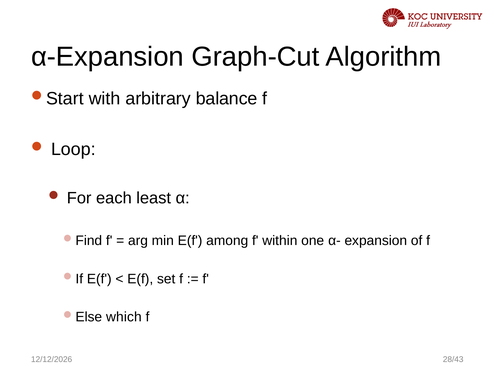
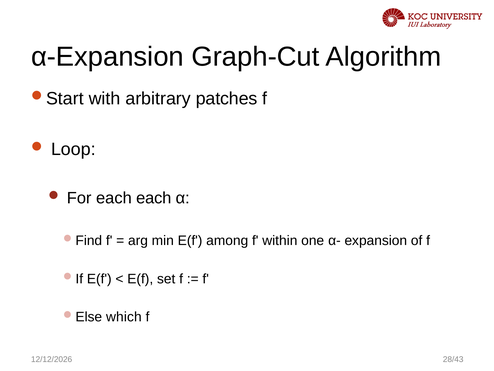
balance: balance -> patches (227, 98)
each least: least -> each (154, 198)
